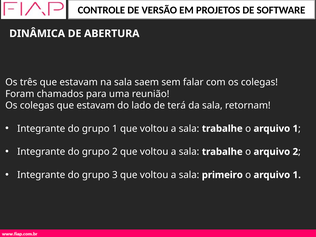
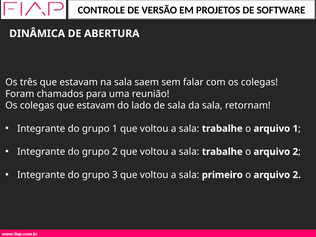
de terá: terá -> sala (177, 105)
1: 1 -> 2 (297, 175)
